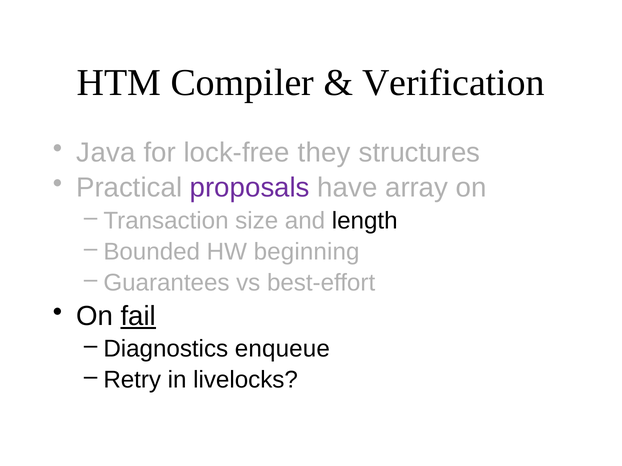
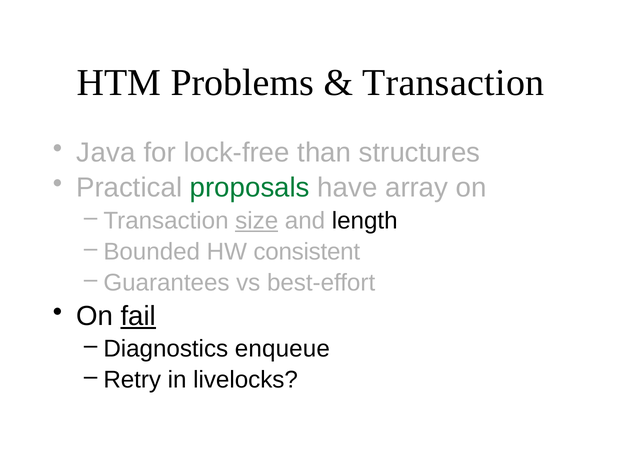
Compiler: Compiler -> Problems (242, 83)
Verification: Verification -> Transaction (453, 83)
they: they -> than (324, 153)
proposals colour: purple -> green (250, 188)
size underline: none -> present (257, 221)
beginning: beginning -> consistent (307, 252)
